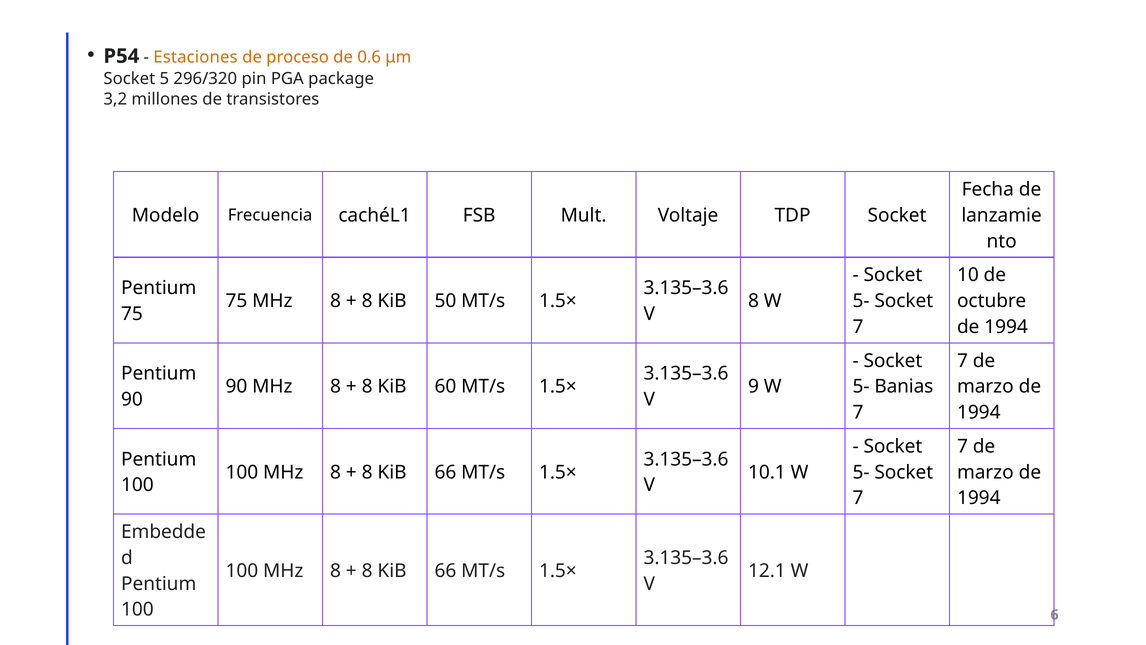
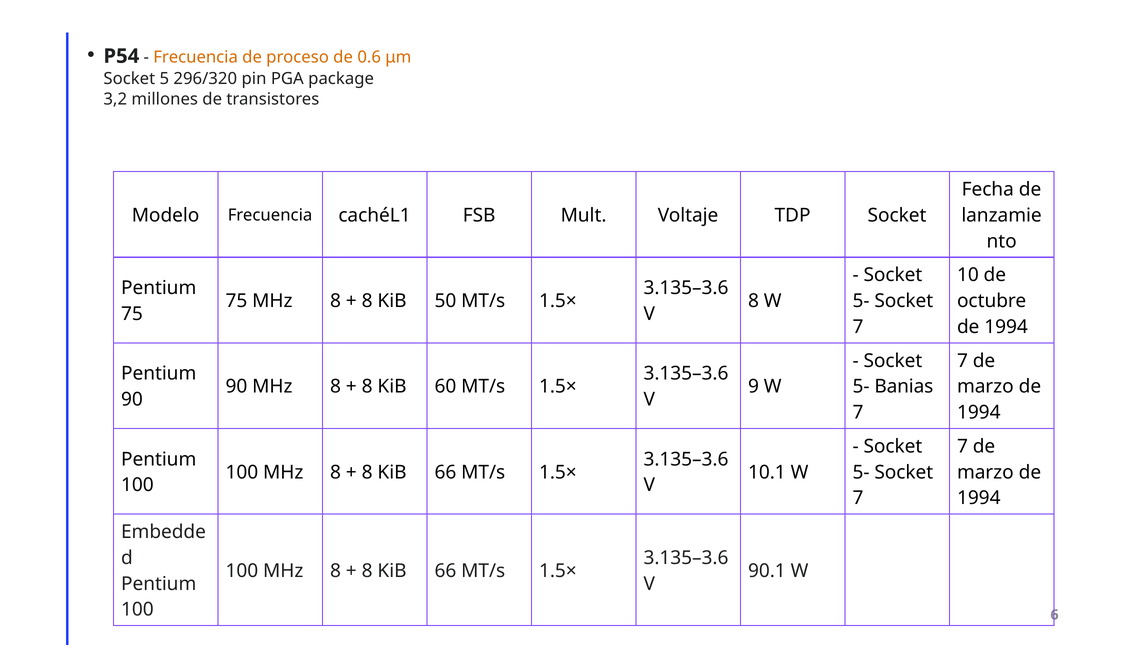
Estaciones: Estaciones -> Frecuencia (196, 57)
12.1: 12.1 -> 90.1 (767, 570)
